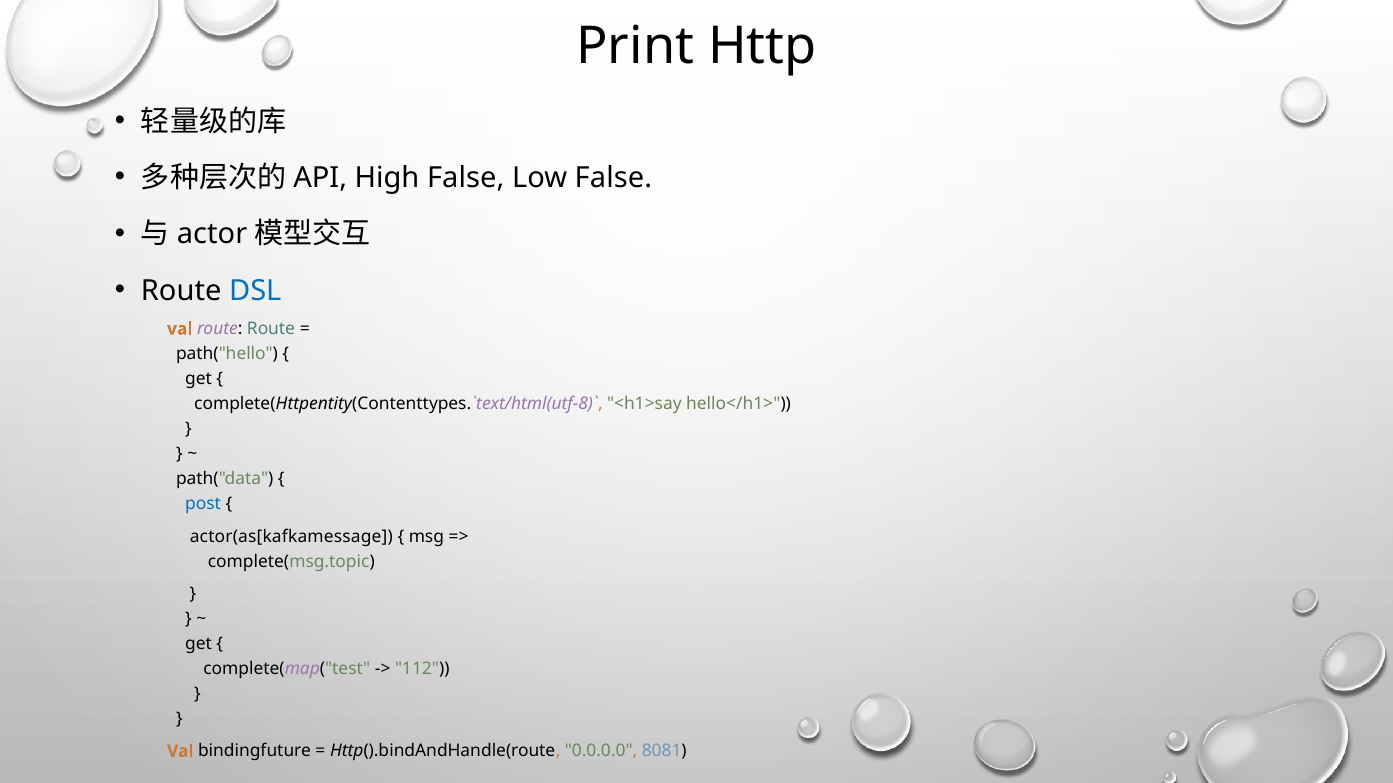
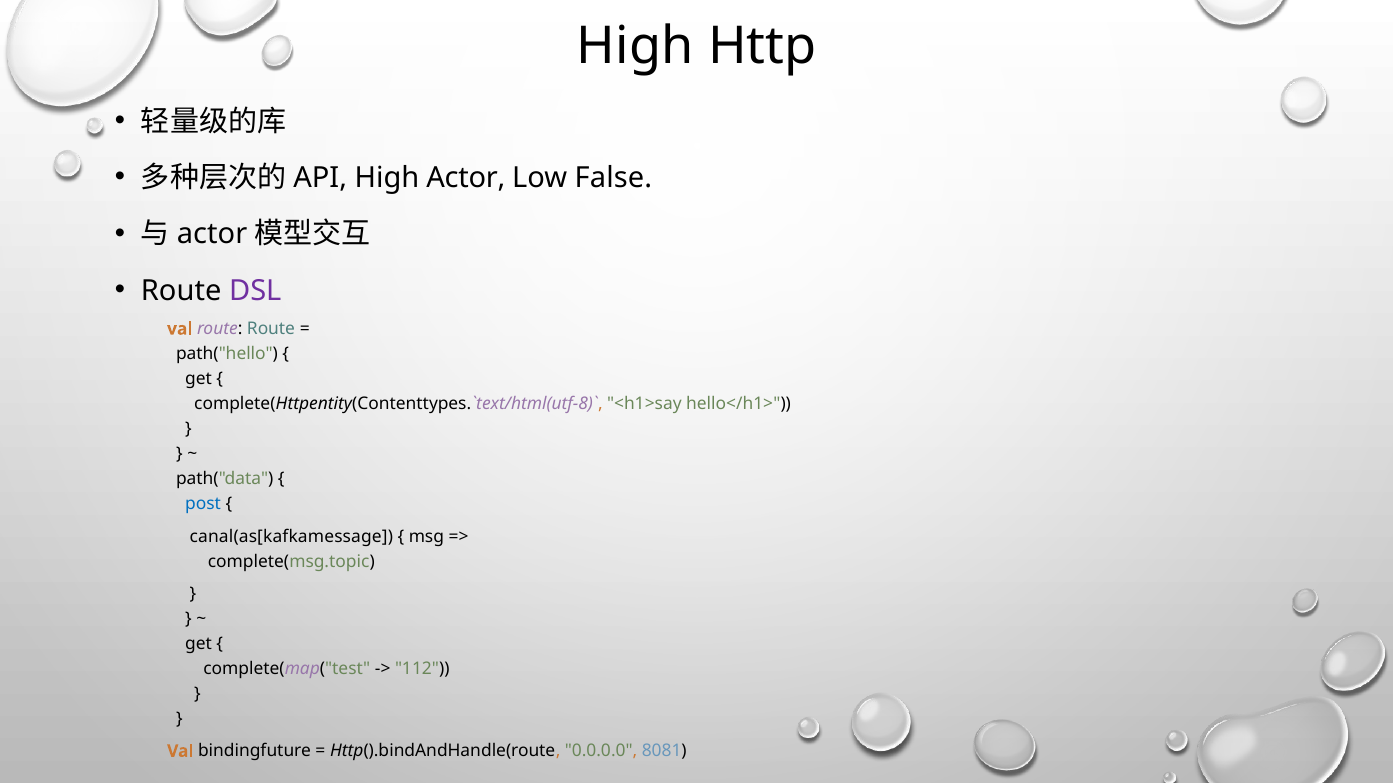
Print: Print -> High (635, 46)
High False: False -> Actor (466, 178)
DSL colour: blue -> purple (255, 291)
actor(as[kafkamessage: actor(as[kafkamessage -> canal(as[kafkamessage (291, 537)
